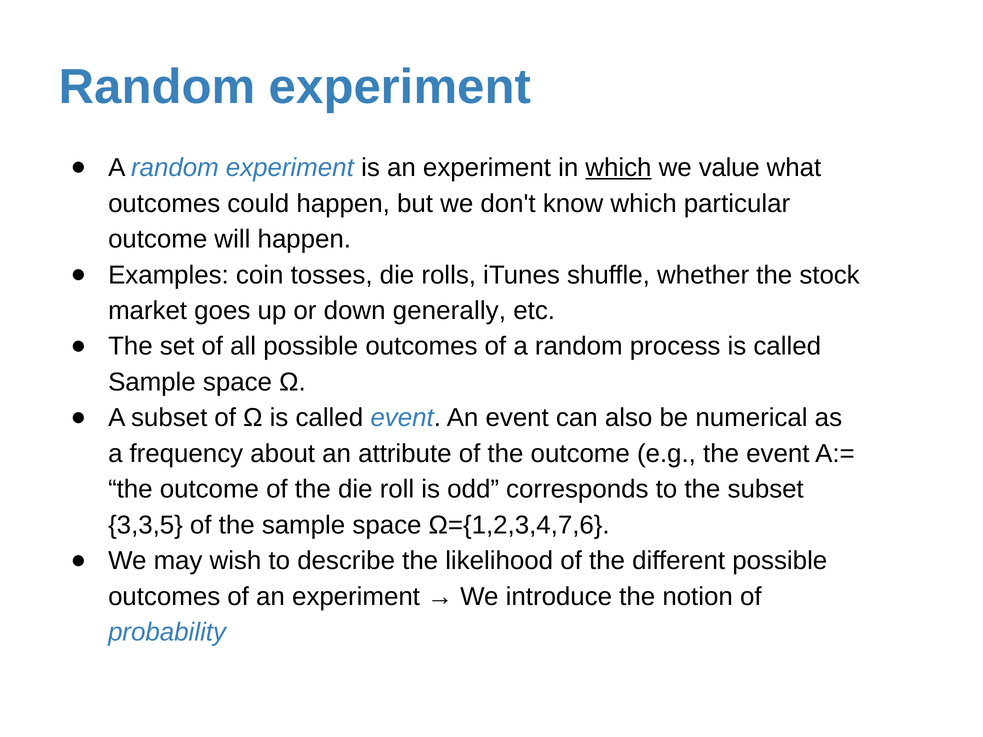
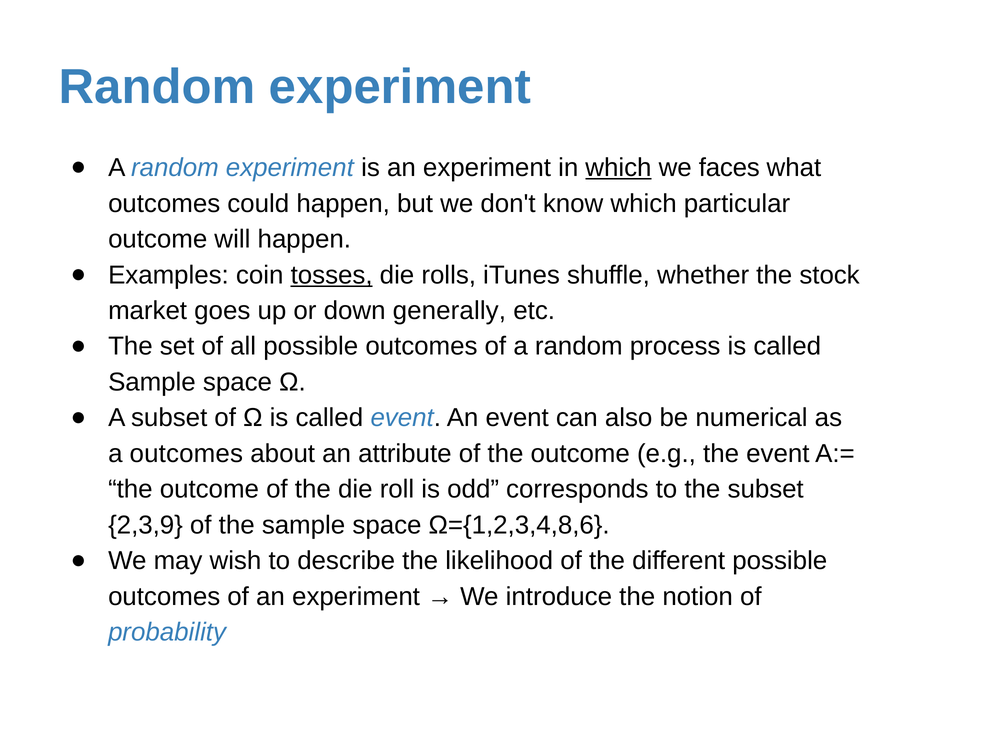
value: value -> faces (729, 168)
tosses underline: none -> present (332, 275)
a frequency: frequency -> outcomes (186, 454)
3,3,5: 3,3,5 -> 2,3,9 (146, 525)
Ω={1,2,3,4,7,6: Ω={1,2,3,4,7,6 -> Ω={1,2,3,4,8,6 (519, 525)
